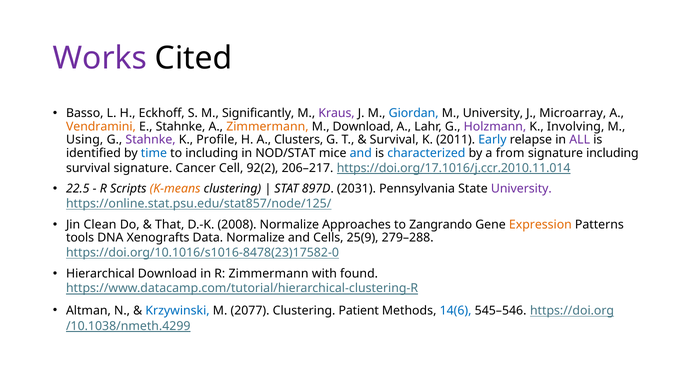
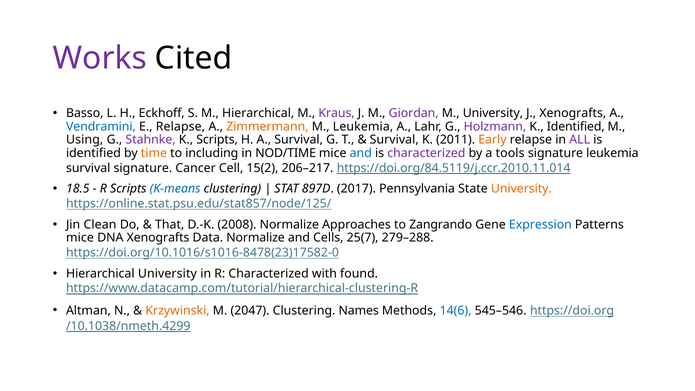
M Significantly: Significantly -> Hierarchical (258, 113)
Giordan colour: blue -> purple (414, 113)
J Microarray: Microarray -> Xenografts (573, 113)
Vendramini colour: orange -> blue (101, 127)
E Stahnke: Stahnke -> Relapse (180, 127)
M Download: Download -> Leukemia (363, 127)
K Involving: Involving -> Identified (576, 127)
K Profile: Profile -> Scripts (217, 140)
A Clusters: Clusters -> Survival (299, 140)
Early colour: blue -> orange (492, 140)
time colour: blue -> orange (154, 153)
NOD/STAT: NOD/STAT -> NOD/TIME (286, 153)
characterized colour: blue -> purple (426, 153)
from: from -> tools (510, 153)
signature including: including -> leukemia (612, 153)
92(2: 92(2 -> 15(2 (262, 168)
https://doi.org/17.1016/j.ccr.2010.11.014: https://doi.org/17.1016/j.ccr.2010.11.014 -> https://doi.org/84.5119/j.ccr.2010.11.014 (454, 168)
22.5: 22.5 -> 18.5 (78, 189)
K-means colour: orange -> blue (175, 189)
2031: 2031 -> 2017 (356, 189)
University colour: purple -> orange (521, 189)
Expression colour: orange -> blue (540, 225)
tools: tools -> mice (80, 238)
25(9: 25(9 -> 25(7 (363, 238)
Download: Download -> University (167, 274)
R Zimmermann: Zimmermann -> Characterized (269, 274)
Krzywinski colour: blue -> orange (178, 311)
2077: 2077 -> 2047 (250, 311)
Patient: Patient -> Names (359, 311)
